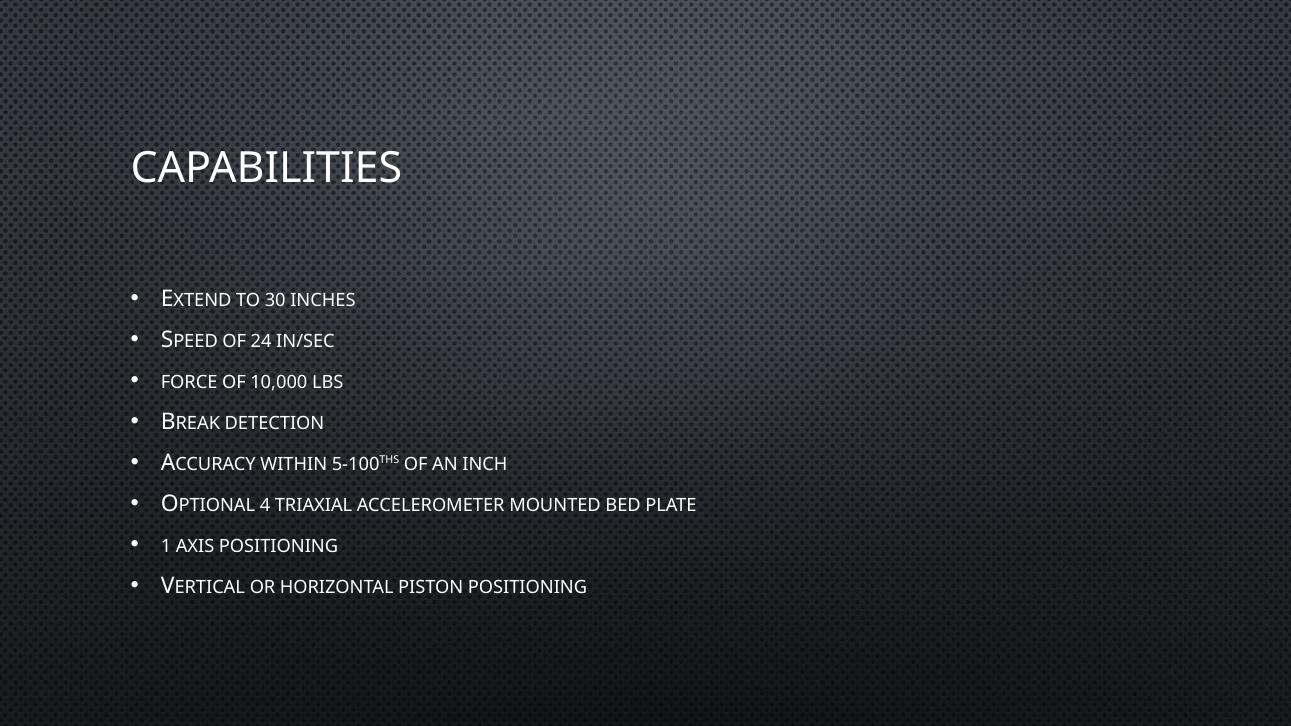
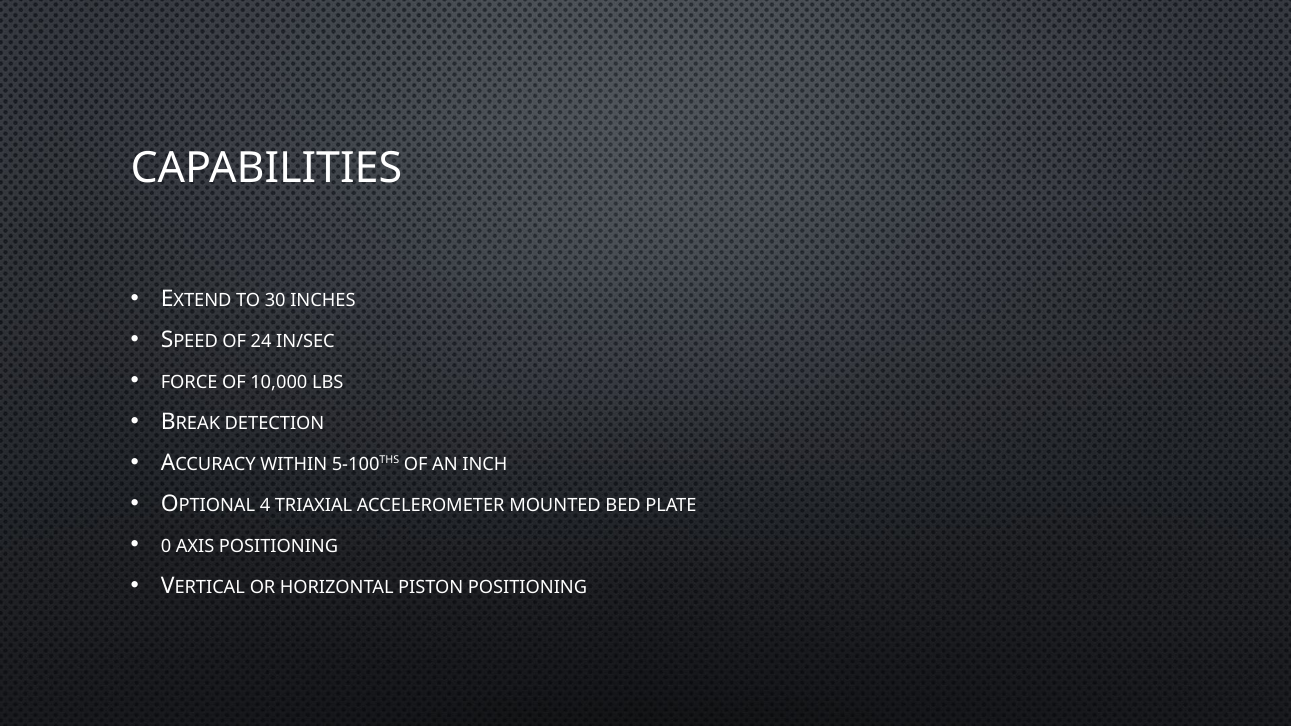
1: 1 -> 0 (166, 546)
